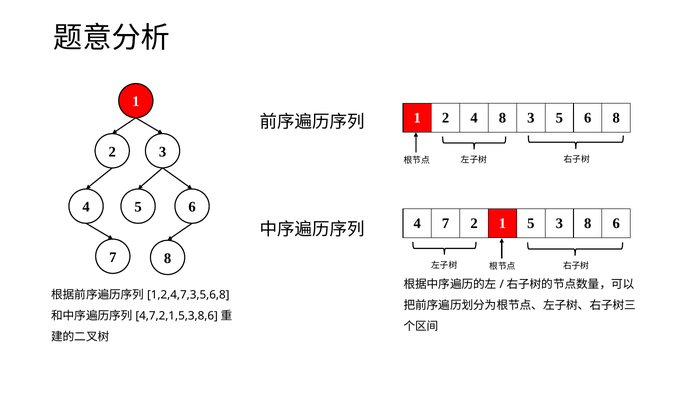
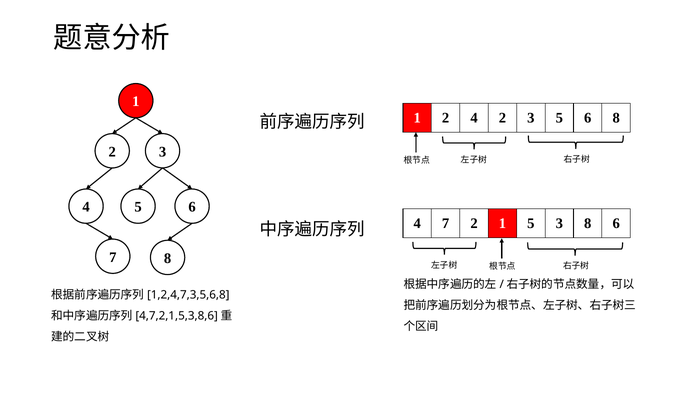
4 8: 8 -> 2 (502, 118)
